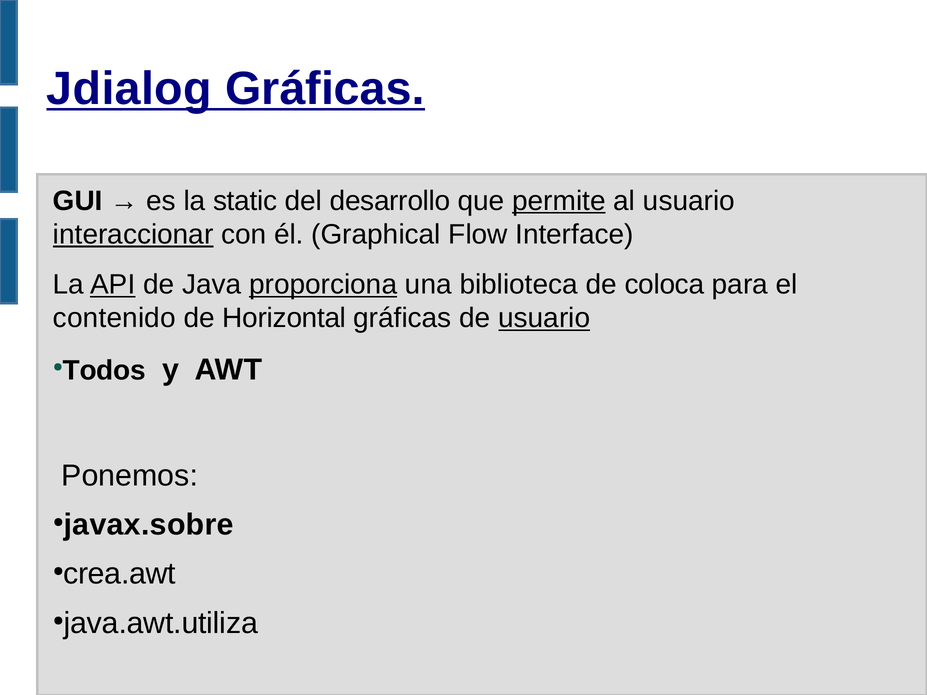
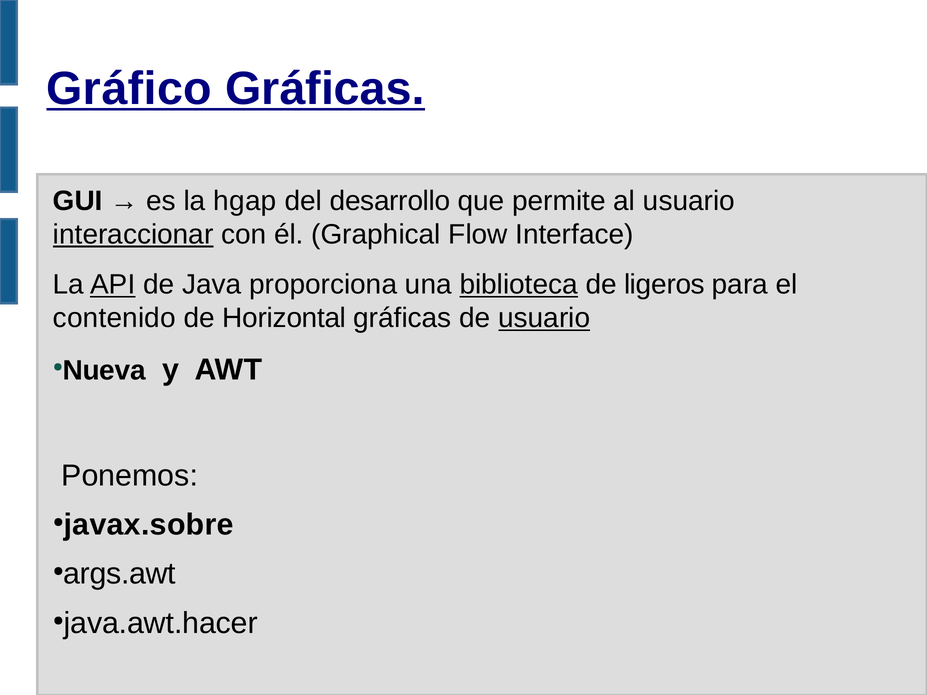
Jdialog: Jdialog -> Gráfico (129, 89)
static: static -> hgap (245, 201)
permite underline: present -> none (559, 201)
proporciona underline: present -> none (323, 285)
biblioteca underline: none -> present (519, 285)
coloca: coloca -> ligeros (664, 285)
Todos: Todos -> Nueva (104, 371)
crea.awt: crea.awt -> args.awt (120, 574)
java.awt.utiliza: java.awt.utiliza -> java.awt.hacer (161, 623)
